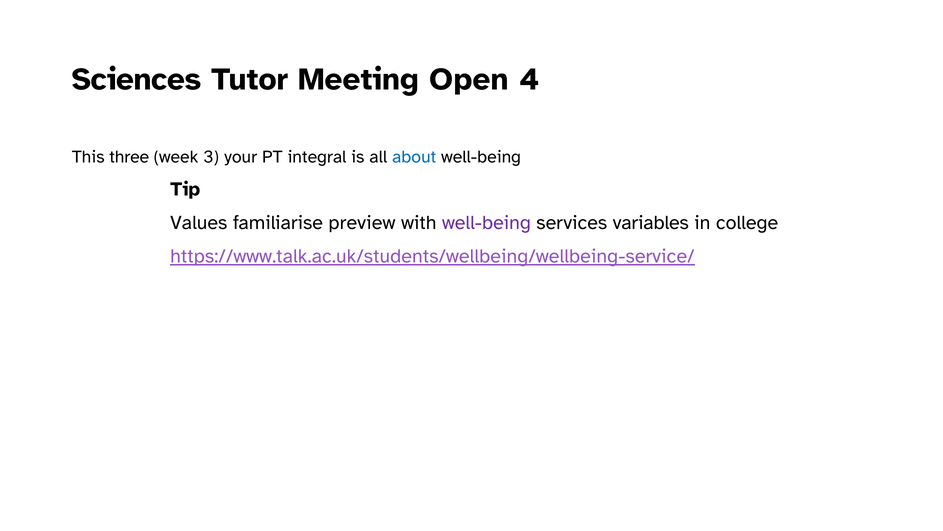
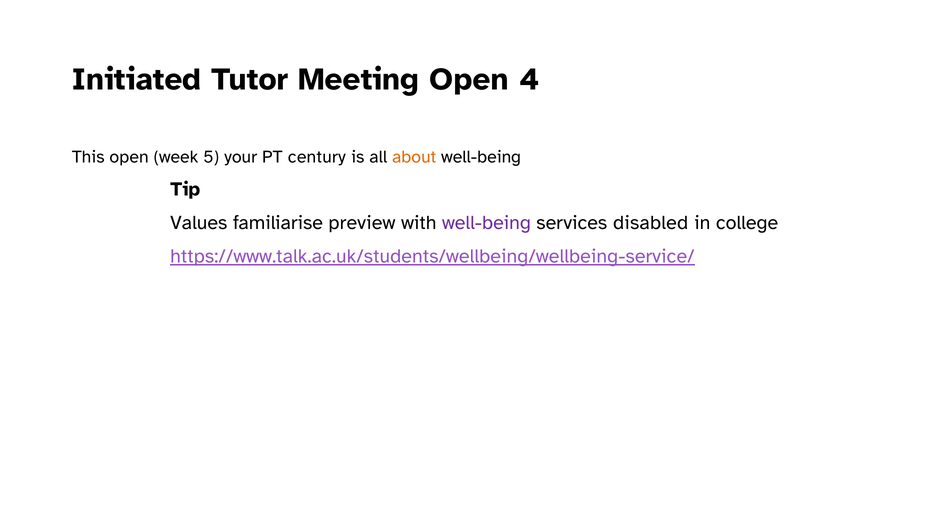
Sciences: Sciences -> Initiated (137, 79)
This three: three -> open (129, 157)
3: 3 -> 5 (211, 157)
integral: integral -> century (317, 157)
about colour: blue -> orange (414, 157)
variables: variables -> disabled (651, 222)
